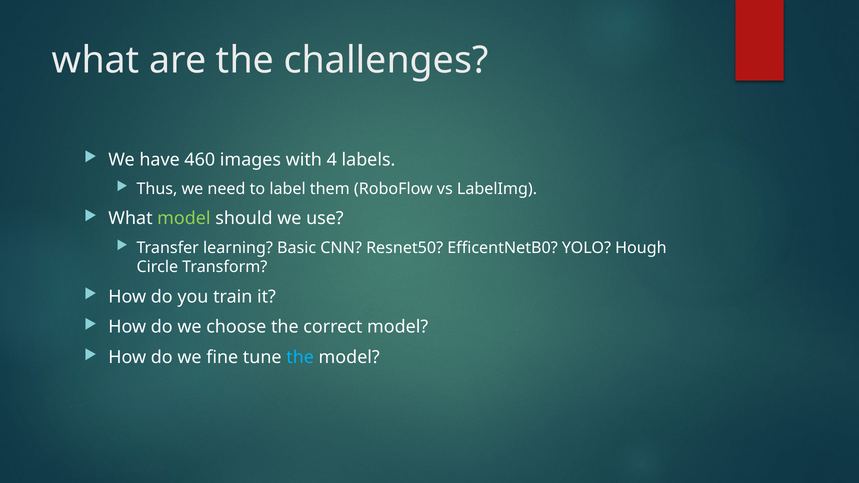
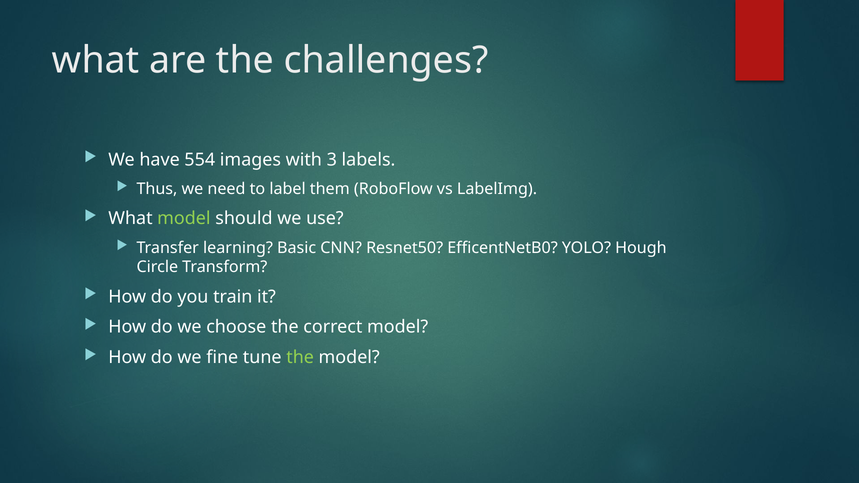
460: 460 -> 554 (200, 160)
4: 4 -> 3 (332, 160)
the colour: light blue -> light green (300, 358)
